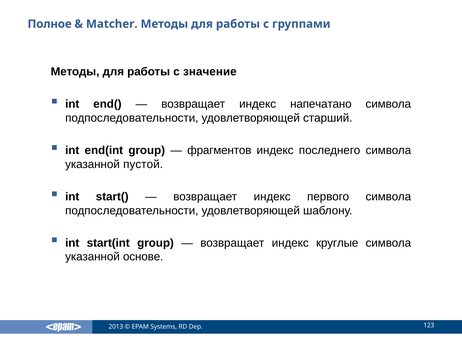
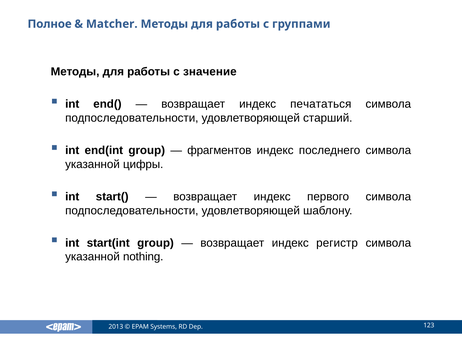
напечатано: напечатано -> печататься (321, 104)
пустой: пустой -> цифры (143, 164)
круглые: круглые -> регистр (337, 243)
основе: основе -> nothing (143, 256)
